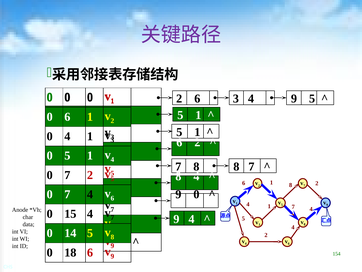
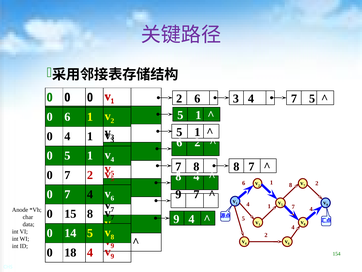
4 9: 9 -> 7 (294, 98)
9 0: 0 -> 7 (196, 194)
15 4: 4 -> 8 (90, 213)
18 6: 6 -> 4 (90, 252)
